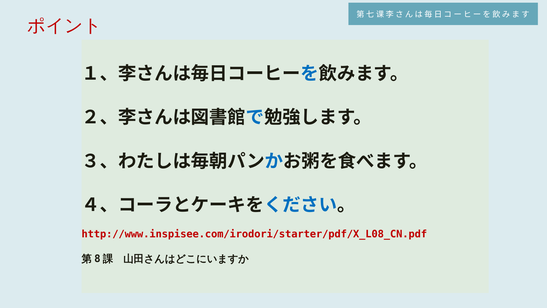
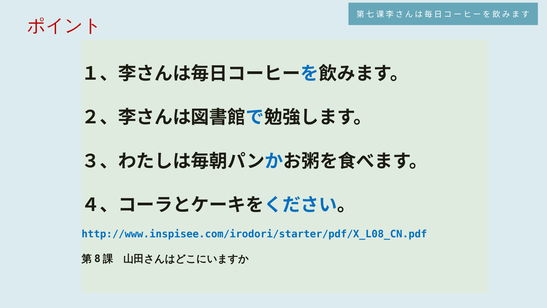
http://www.inspisee.com/irodori/starter/pdf/X_L08_CN.pdf colour: red -> blue (254, 234)
